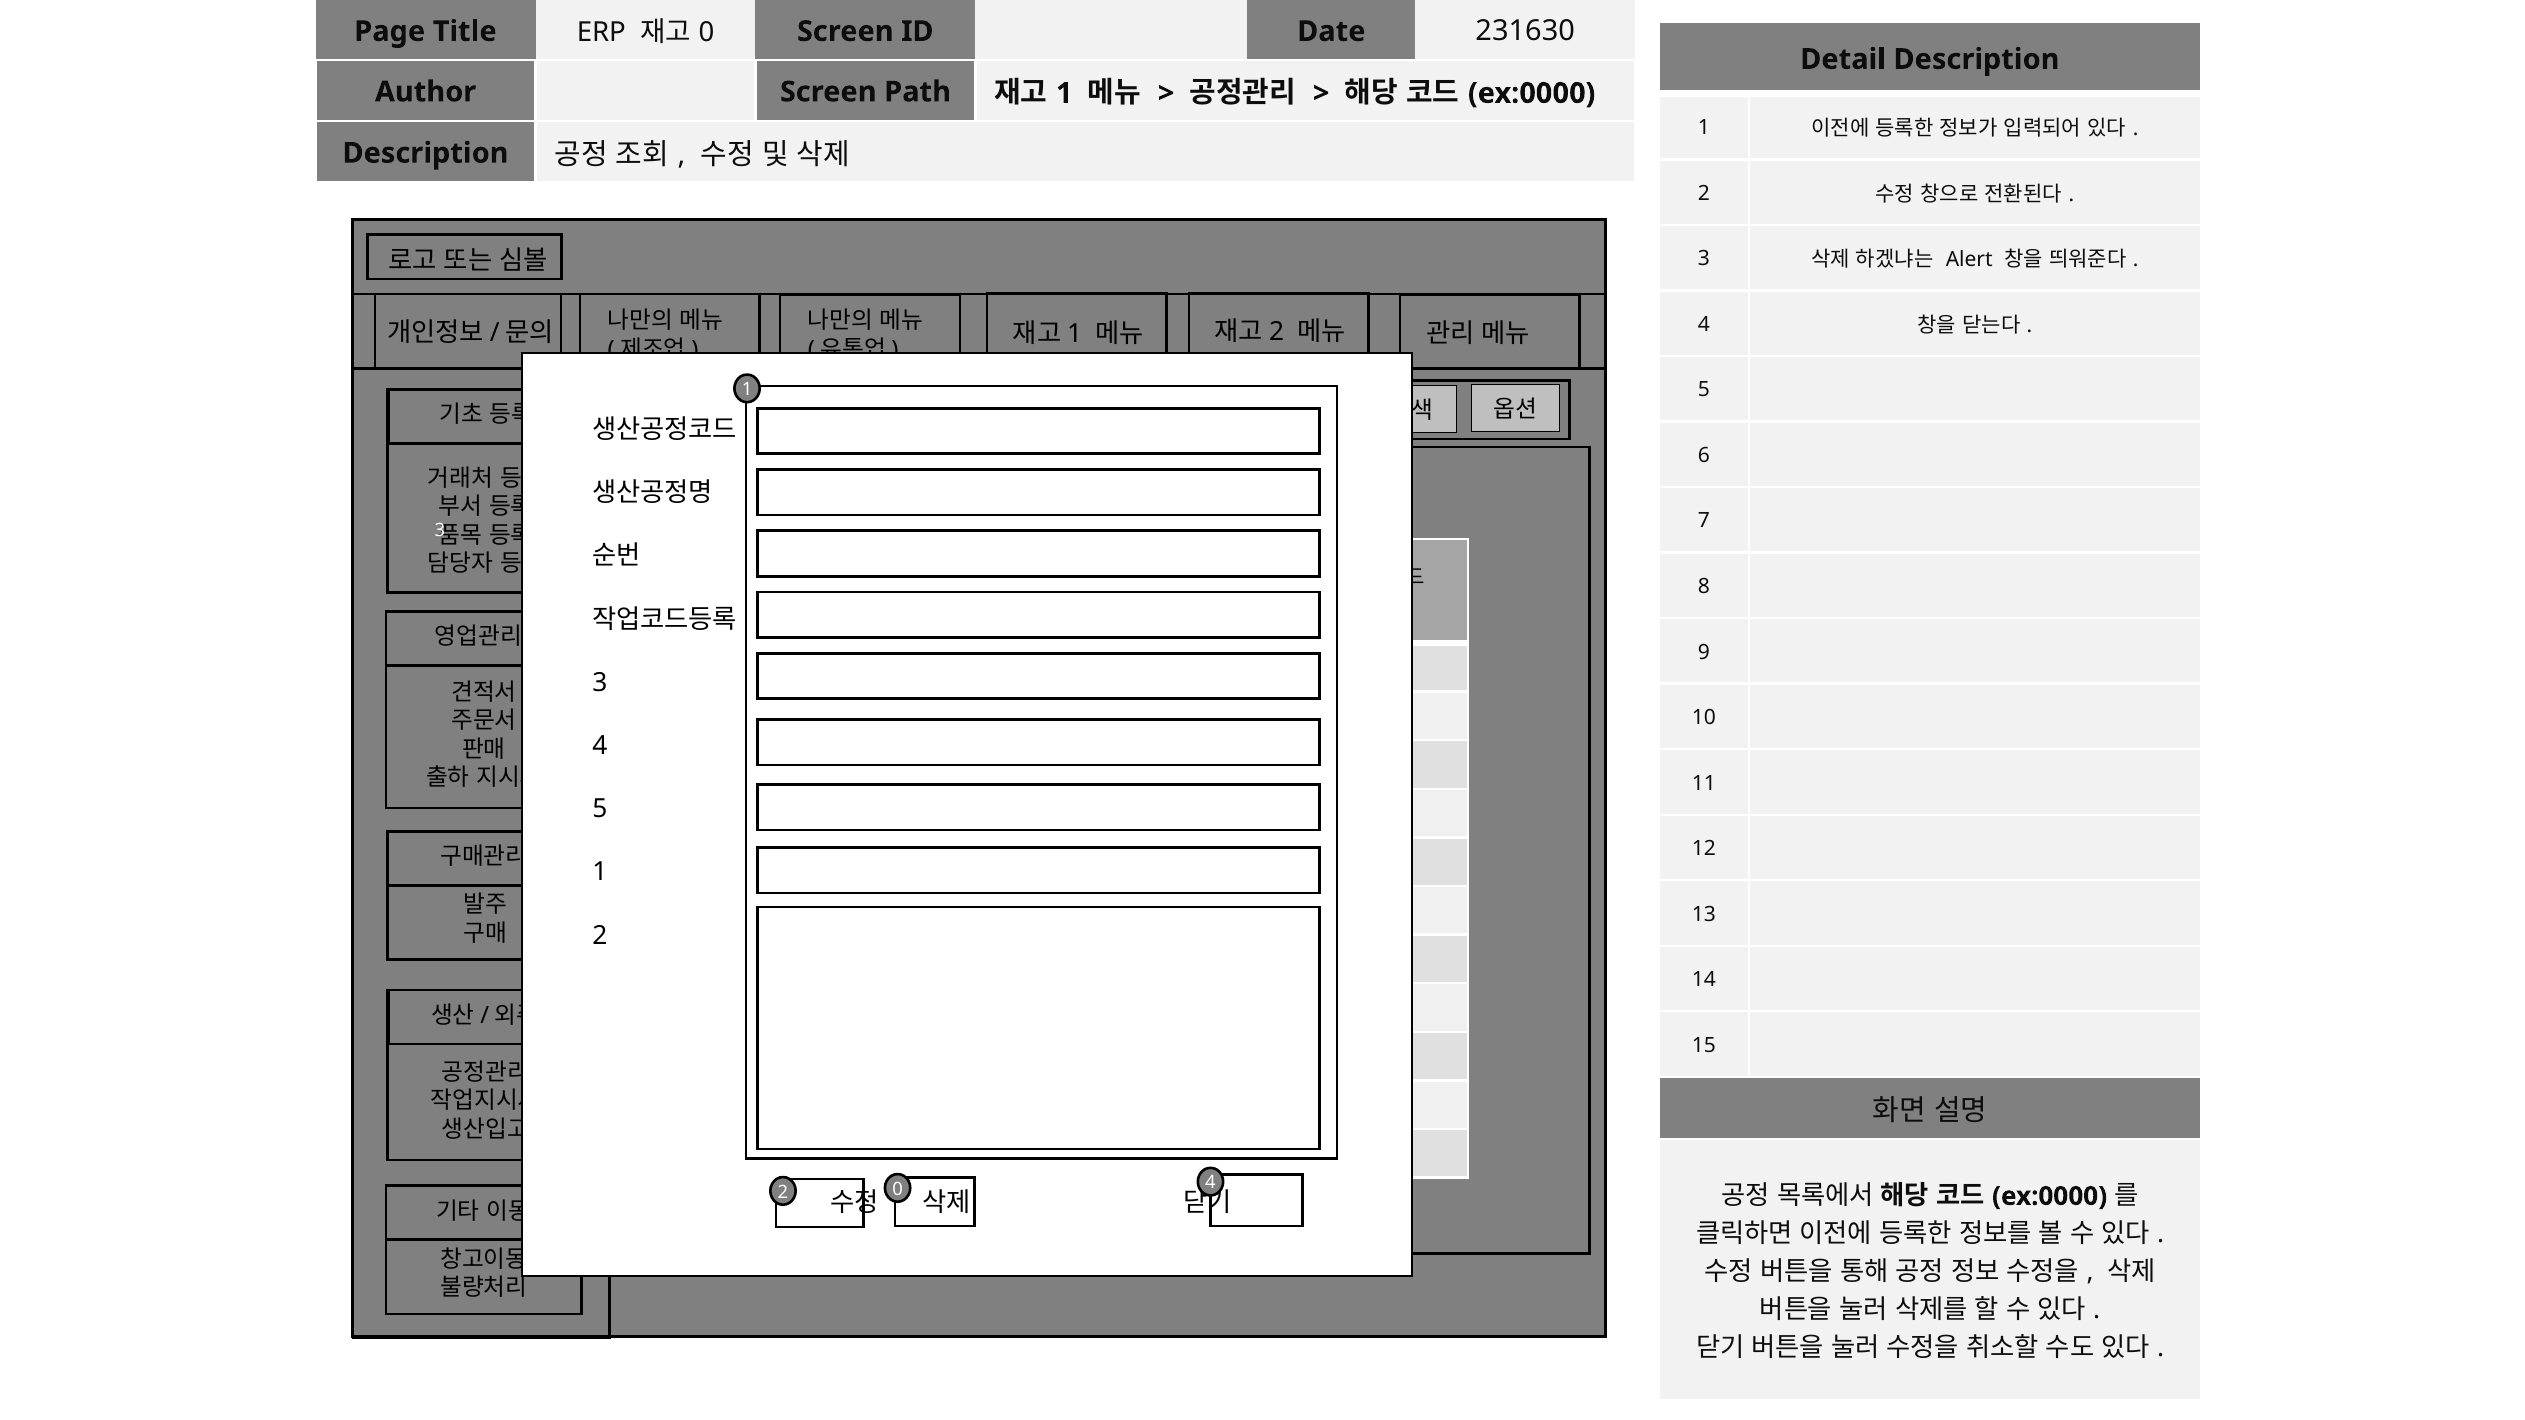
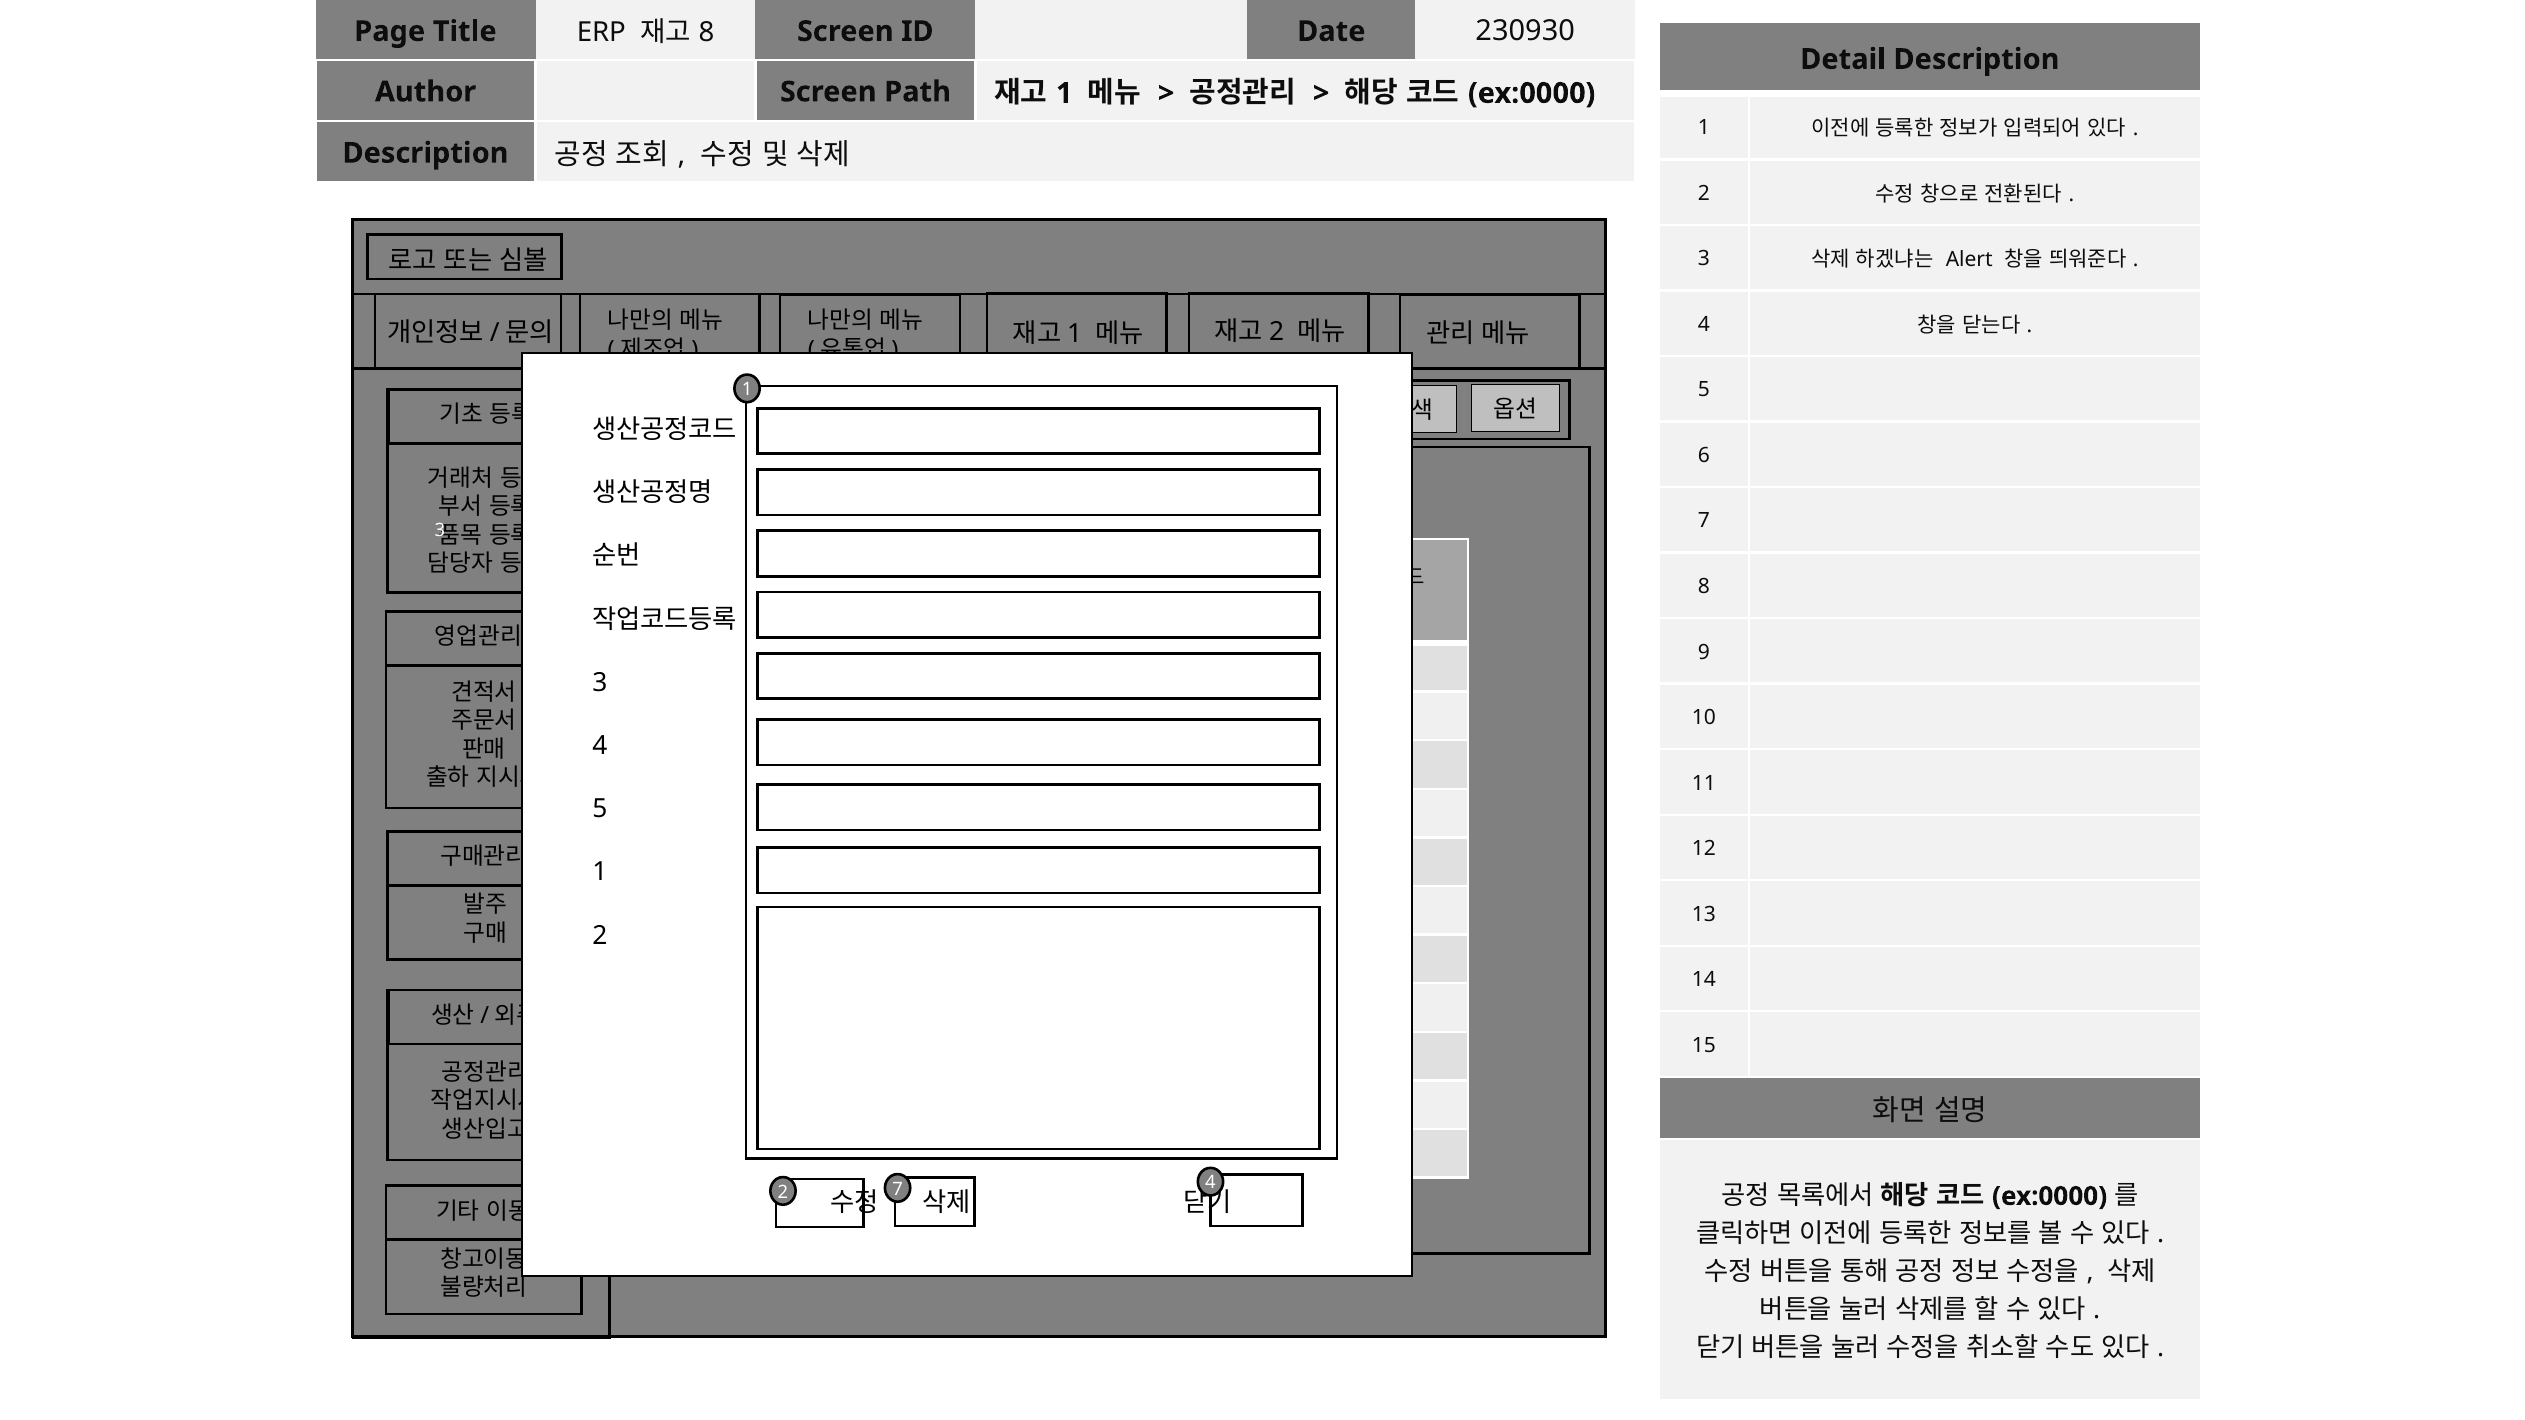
0: 0 -> 8 (707, 33)
231630: 231630 -> 230930 (1525, 31)
0: 0 -> 7 (898, 1189)
